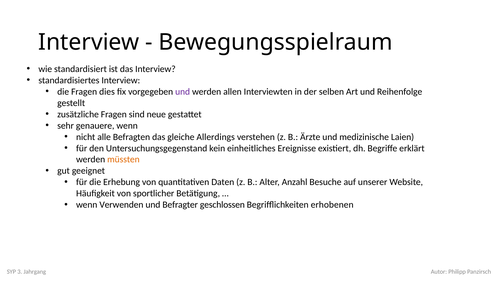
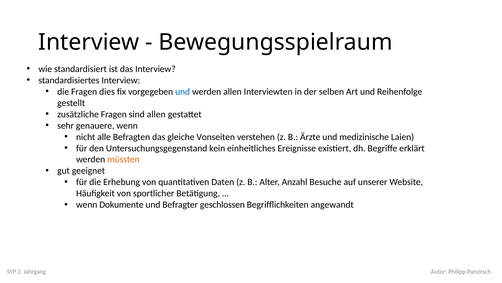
und colour: purple -> blue (183, 91)
sind neue: neue -> allen (156, 114)
Allerdings: Allerdings -> Vonseiten (216, 137)
Verwenden: Verwenden -> Dokumente (121, 204)
erhobenen: erhobenen -> angewandt (332, 204)
